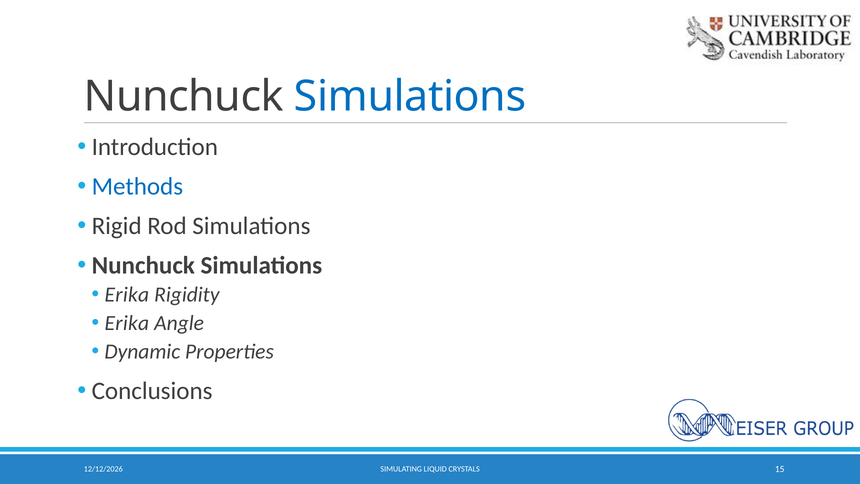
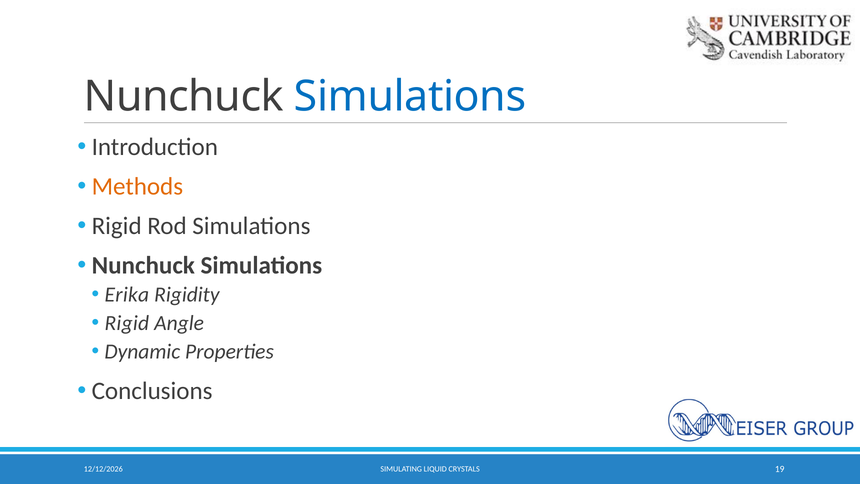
Methods colour: blue -> orange (137, 186)
Erika: Erika -> Rigid (127, 323)
15: 15 -> 19 (780, 469)
